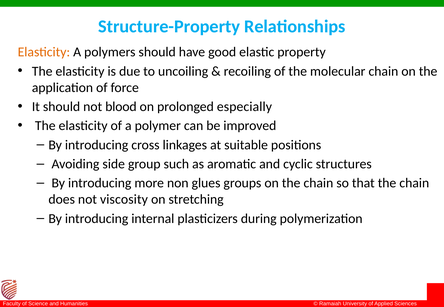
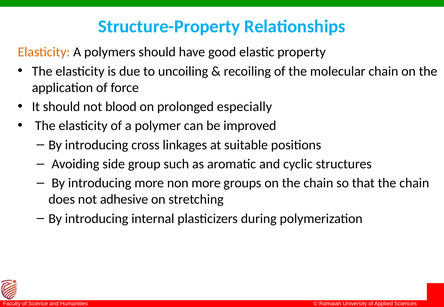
non glues: glues -> more (206, 183)
viscosity: viscosity -> adhesive (124, 200)
